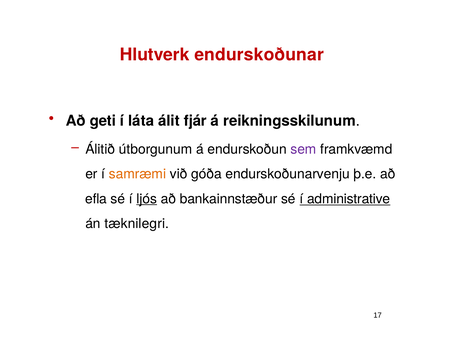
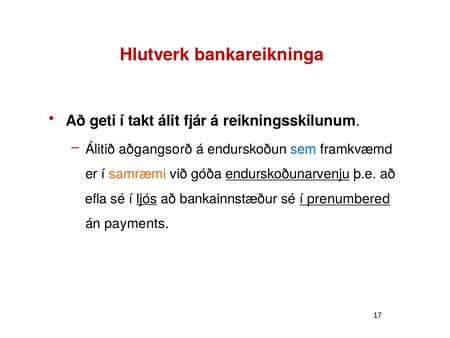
endurskoðunar: endurskoðunar -> bankareikninga (259, 54)
láta: láta -> takt (141, 121)
útborgunum: útborgunum -> aðgangsorð (156, 149)
sem colour: purple -> blue (303, 149)
endurskoðunarvenju underline: none -> present (288, 174)
administrative: administrative -> prenumbered (349, 199)
tæknilegri: tæknilegri -> payments (137, 223)
